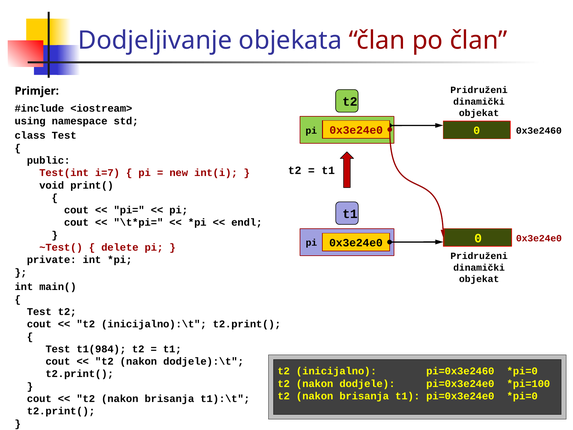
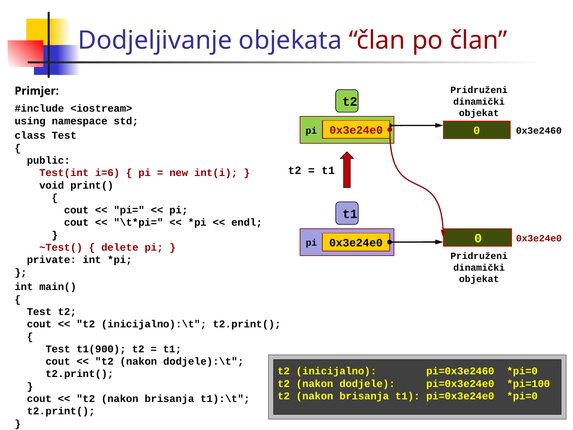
i=7: i=7 -> i=6 (107, 173)
t1(984: t1(984 -> t1(900 (101, 349)
